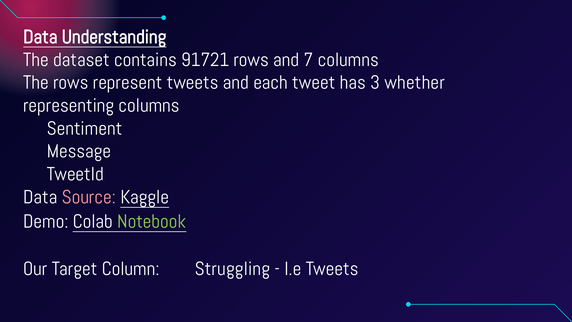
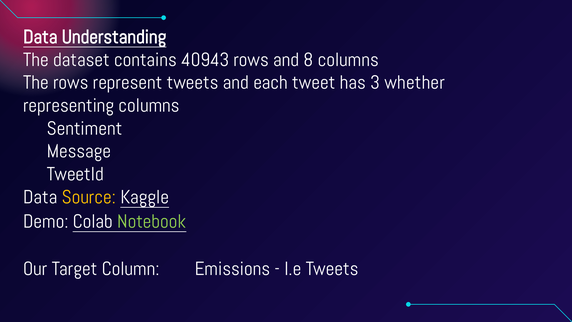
91721: 91721 -> 40943 (205, 60)
7: 7 -> 8 (309, 60)
Source colour: pink -> yellow (89, 197)
Struggling: Struggling -> Emissions (232, 269)
